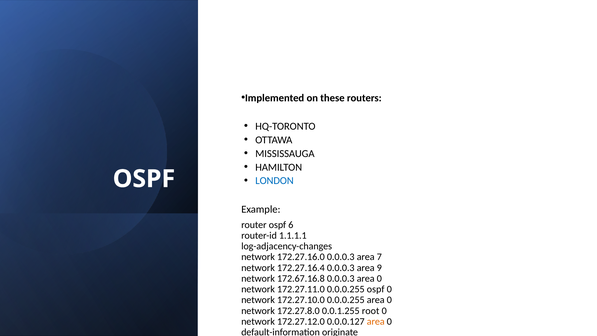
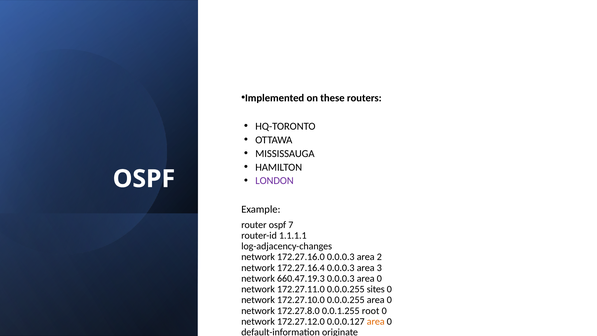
LONDON colour: blue -> purple (274, 181)
6: 6 -> 7 (291, 225)
7: 7 -> 2 (379, 257)
9: 9 -> 3 (379, 268)
172.67.16.8: 172.67.16.8 -> 660.47.19.3 (301, 278)
0.0.0.255 ospf: ospf -> sites (376, 289)
